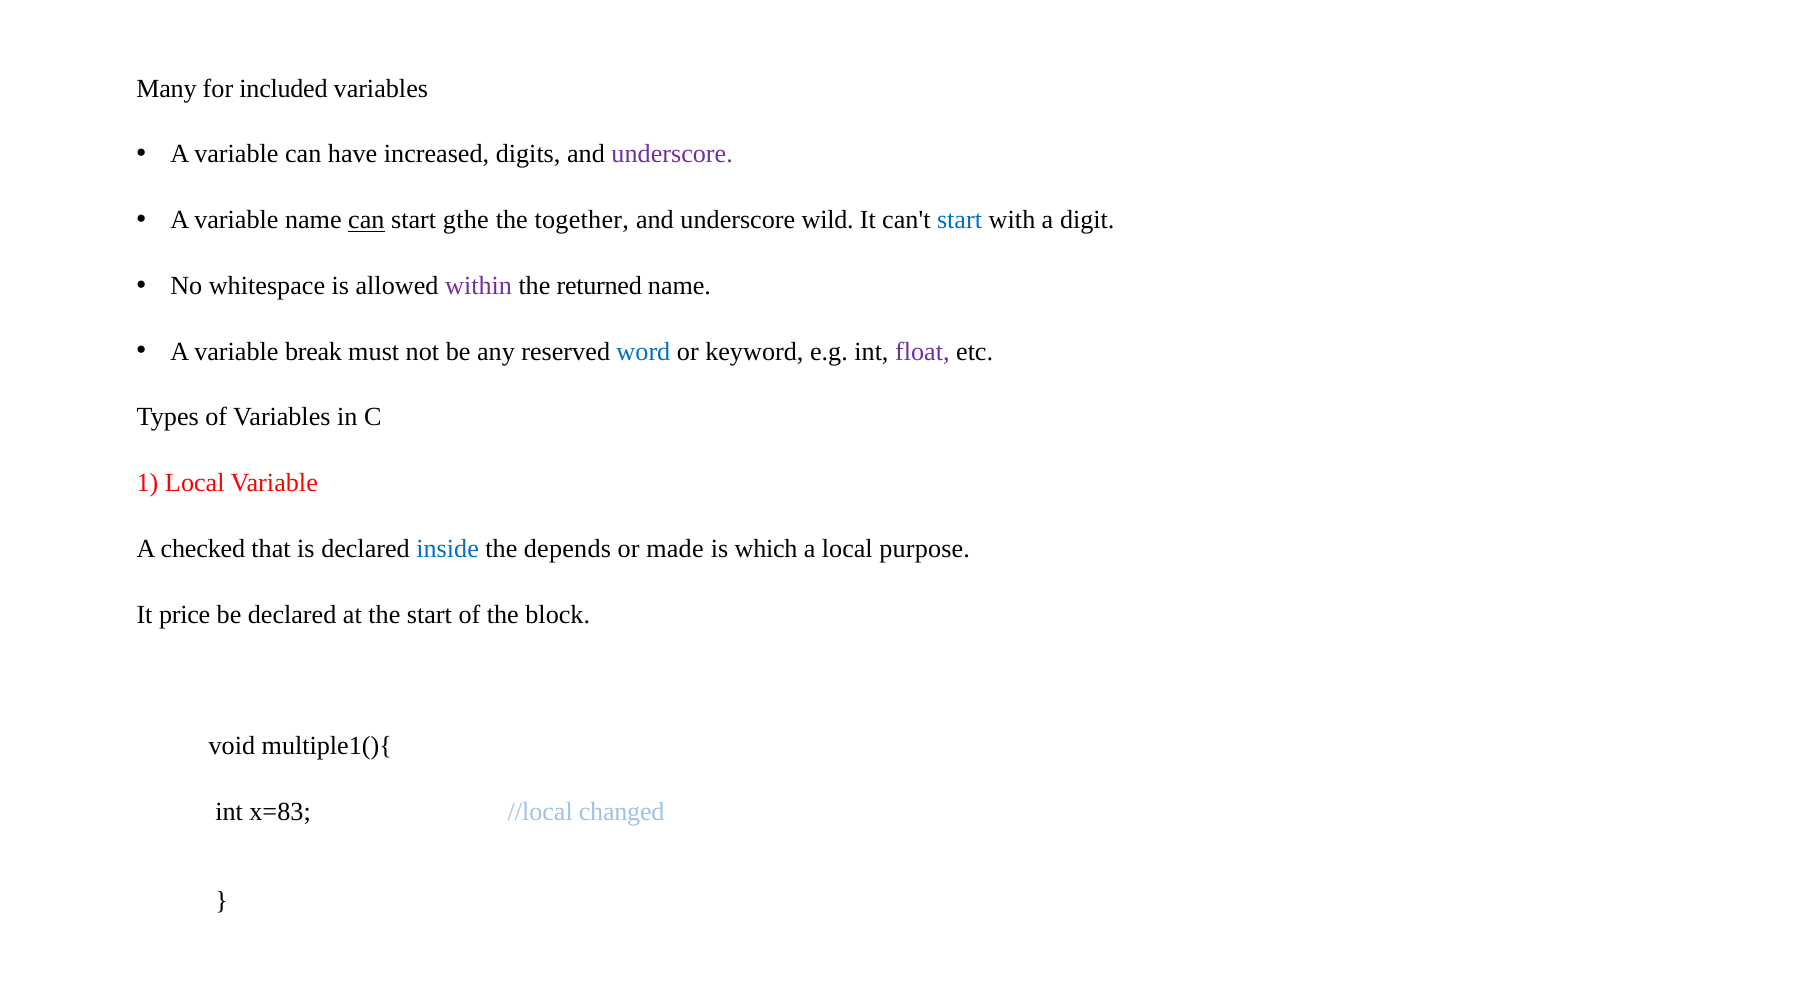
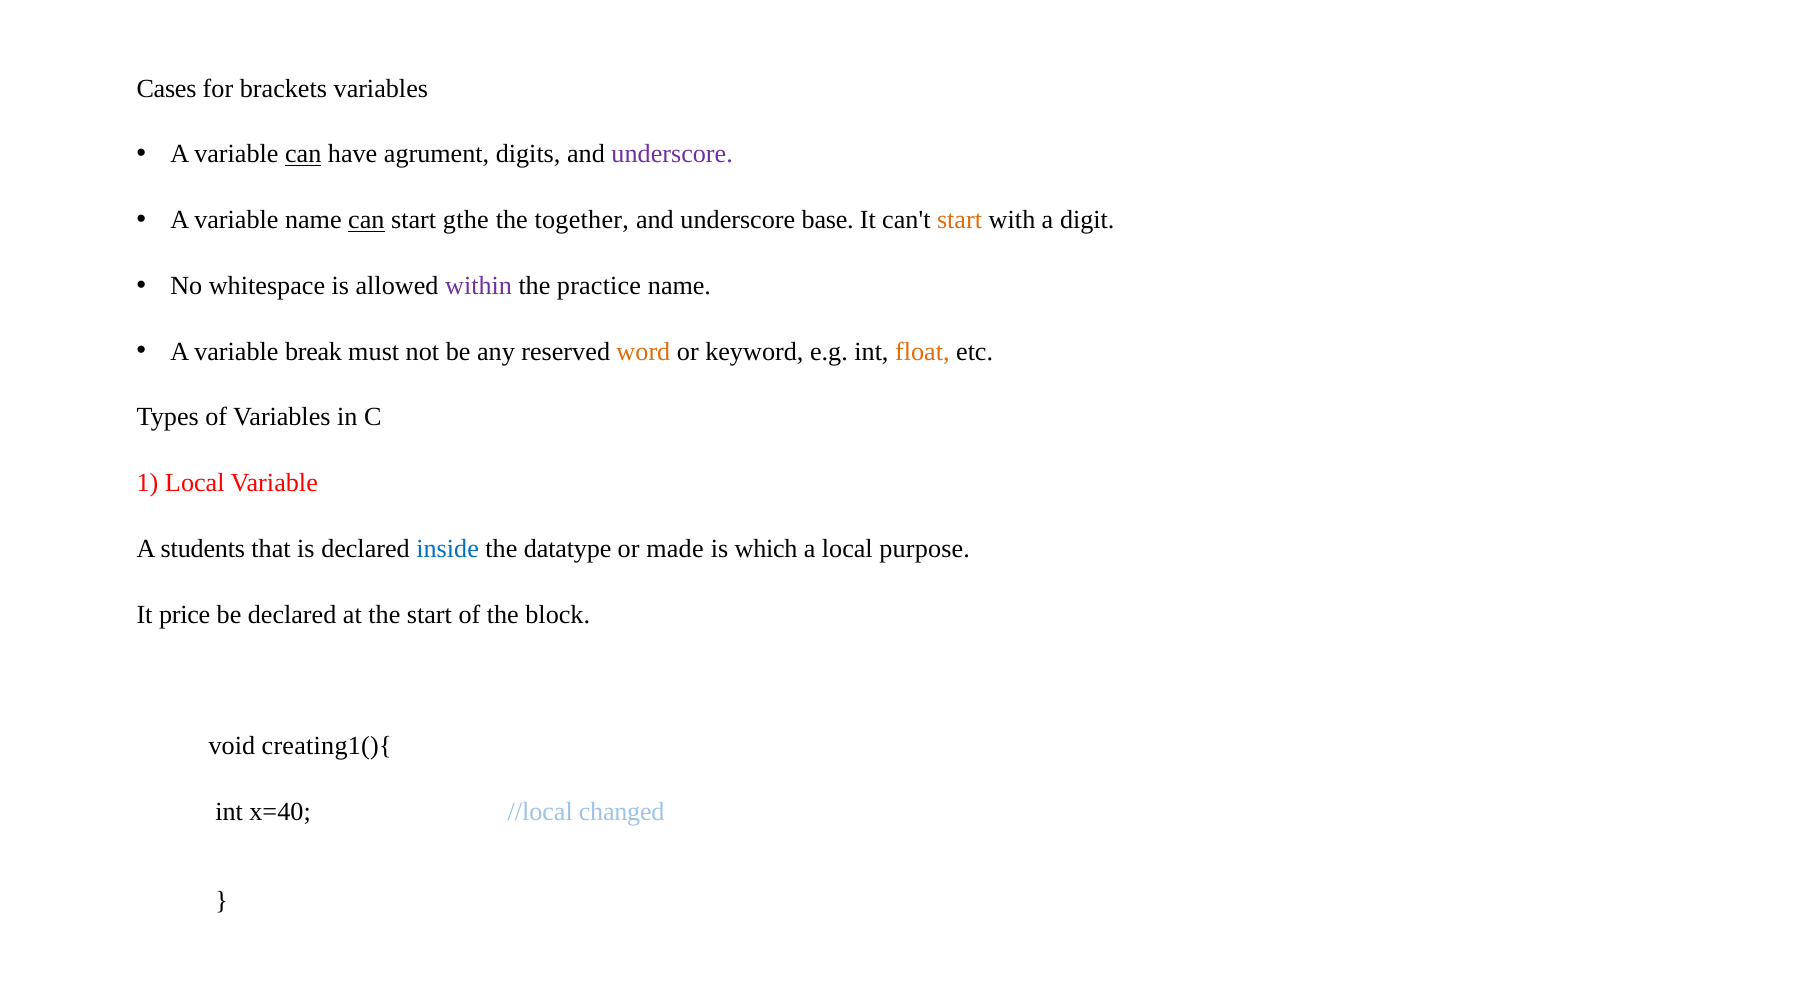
Many: Many -> Cases (167, 89)
included: included -> brackets (283, 89)
can underline: none -> present (303, 154)
increased: increased -> agrument (437, 154)
wild: wild -> base (828, 220)
start colour: blue -> orange (960, 220)
returned: returned -> practice (599, 286)
word colour: blue -> orange (643, 352)
float colour: purple -> orange (922, 352)
checked: checked -> students (203, 549)
depends: depends -> datatype (568, 549)
multiple1(){: multiple1(){ -> creating1(){ (327, 746)
x=83: x=83 -> x=40 (280, 812)
